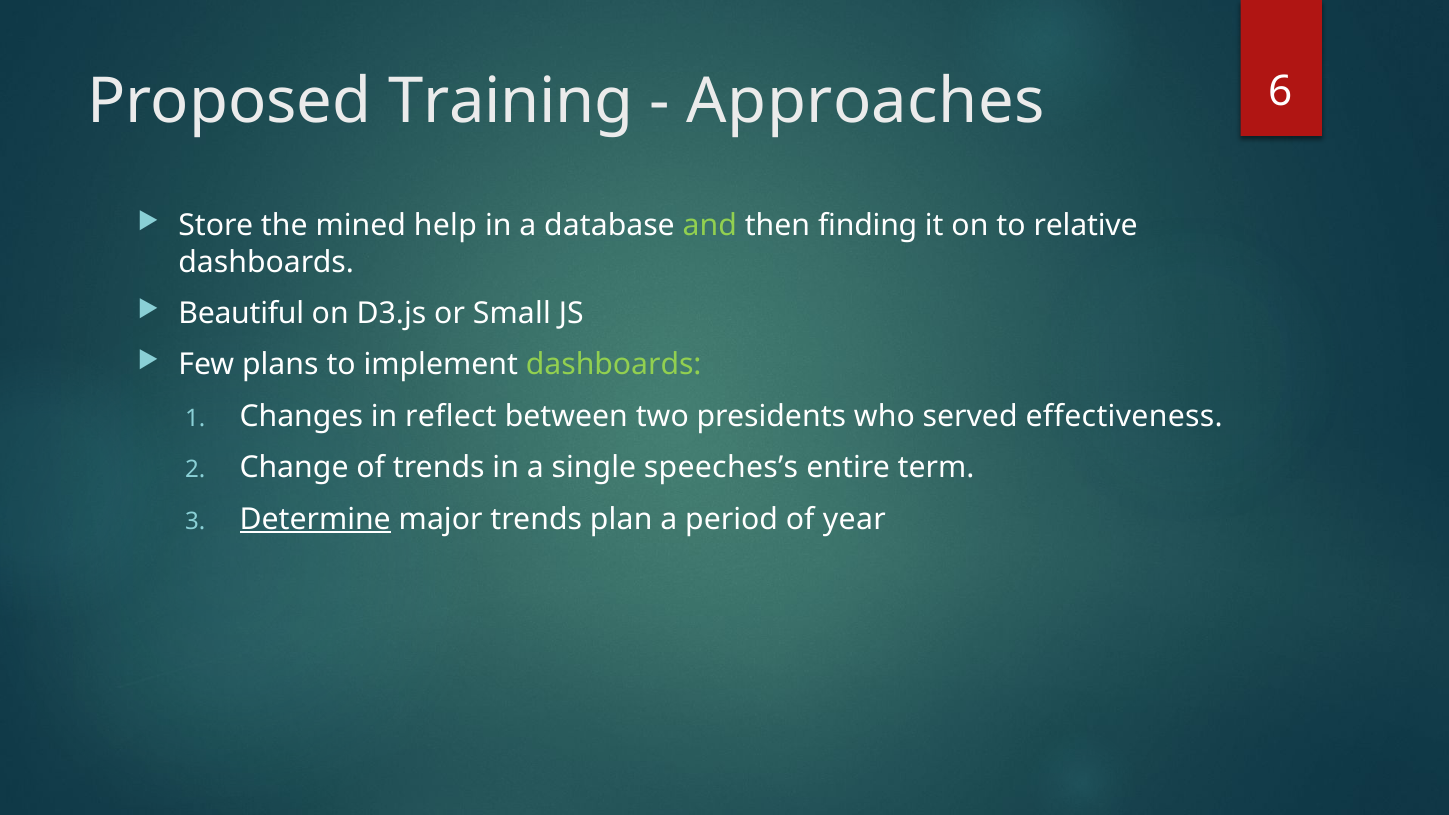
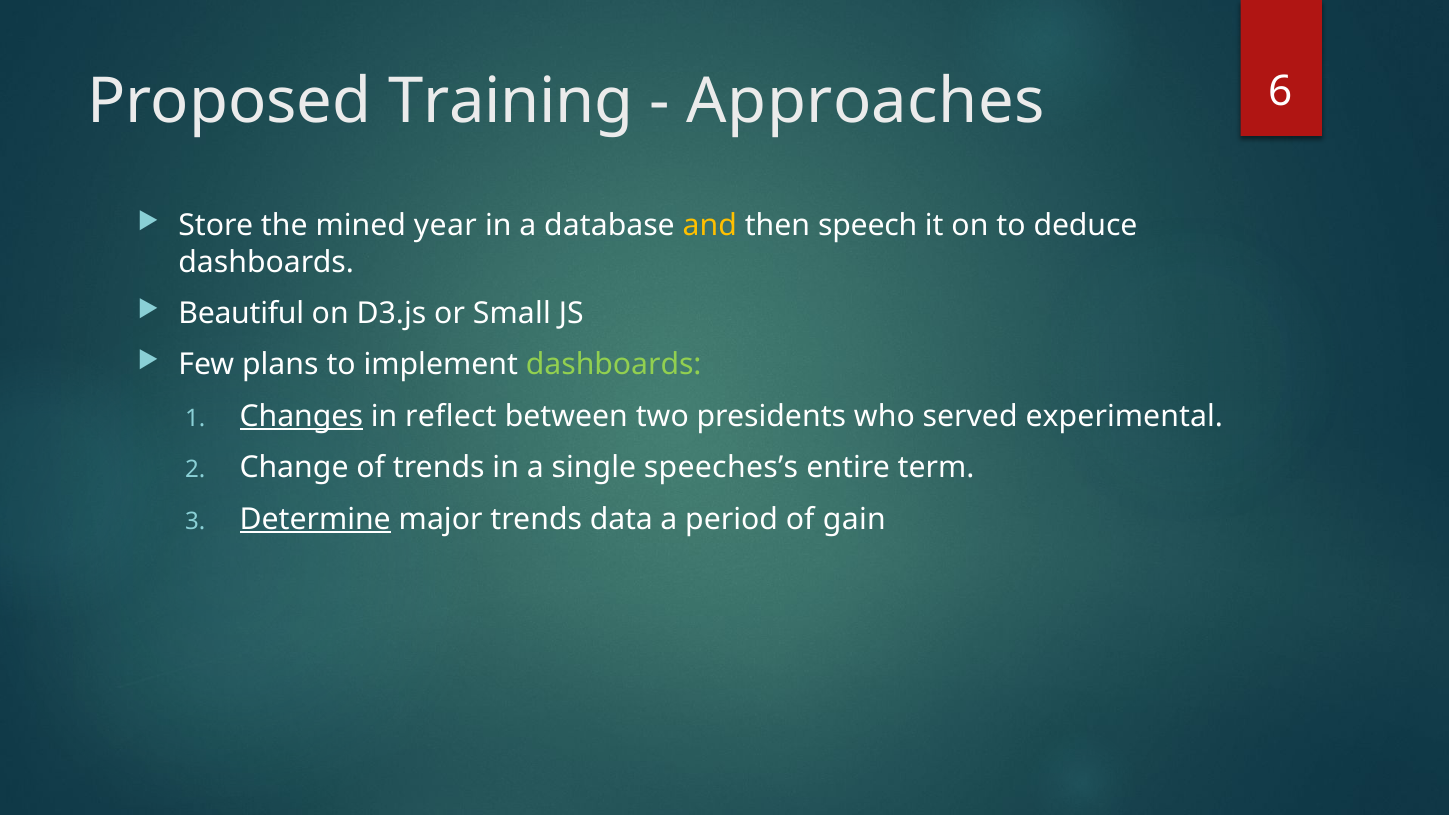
help: help -> year (445, 226)
and colour: light green -> yellow (710, 226)
finding: finding -> speech (868, 226)
relative: relative -> deduce (1086, 226)
Changes underline: none -> present (301, 416)
effectiveness: effectiveness -> experimental (1124, 416)
plan: plan -> data (621, 519)
year: year -> gain (854, 519)
